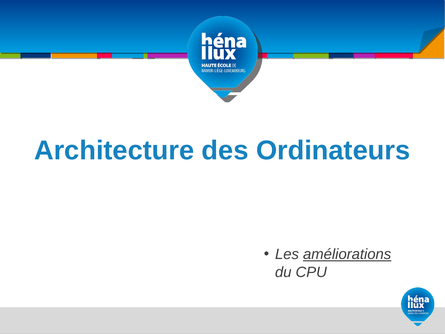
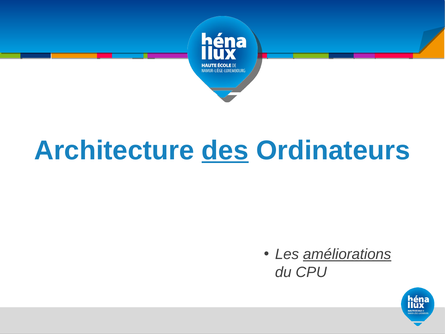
des underline: none -> present (225, 150)
